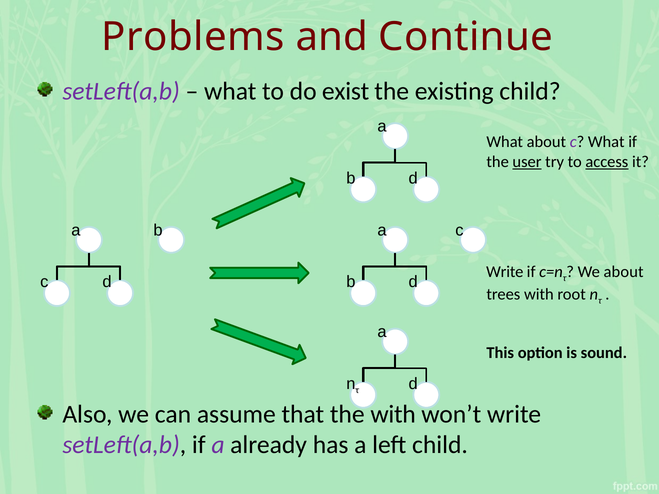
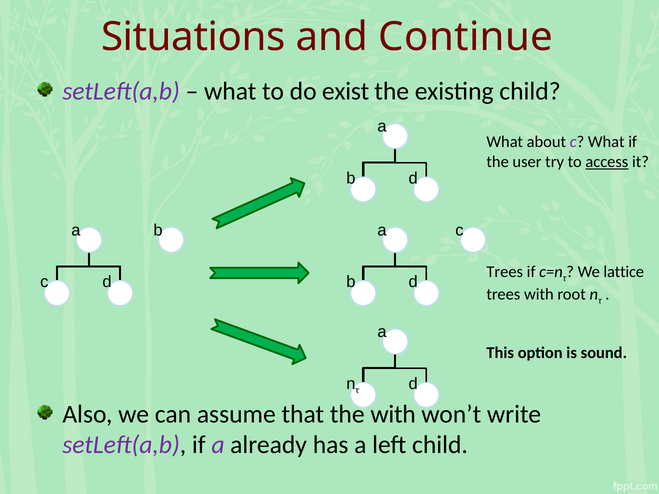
Problems: Problems -> Situations (193, 37)
user underline: present -> none (527, 162)
Write: Write -> Trees (505, 272)
We about: about -> lattice (624, 272)
